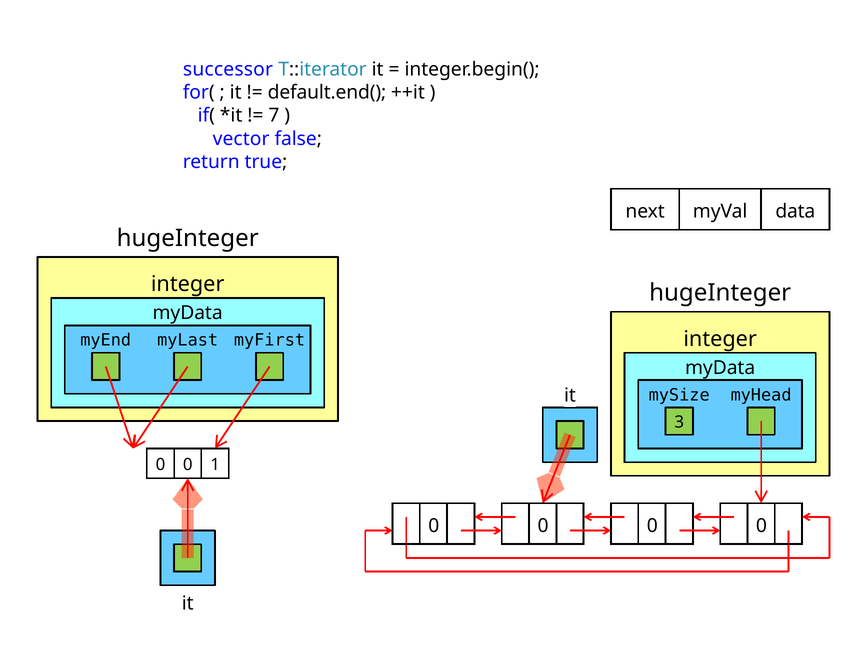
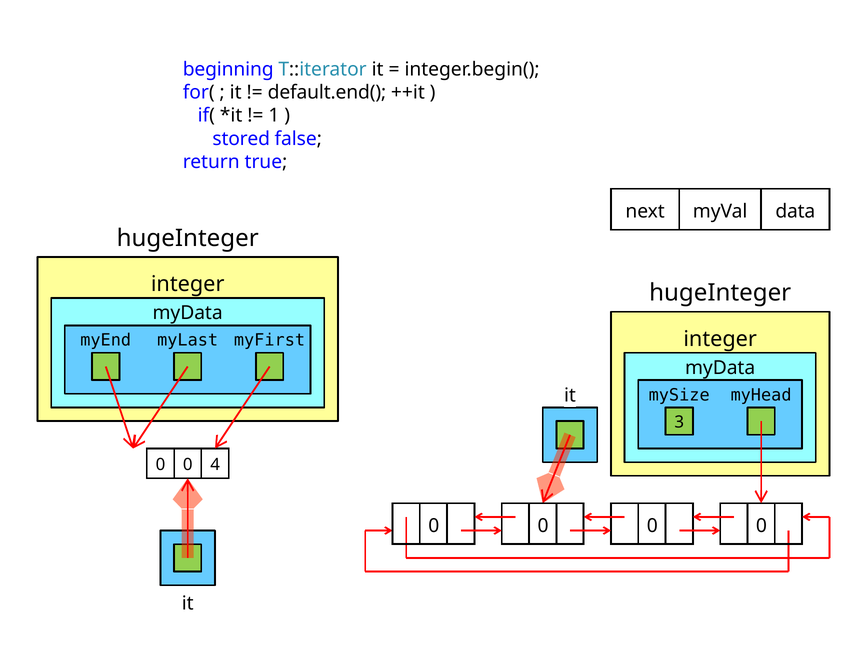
successor: successor -> beginning (228, 69)
7: 7 -> 1 (274, 116)
vector: vector -> stored (241, 139)
1: 1 -> 4 (215, 464)
